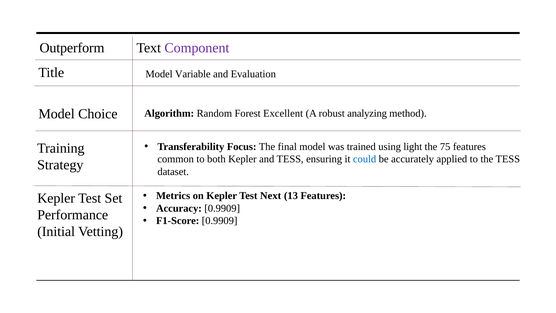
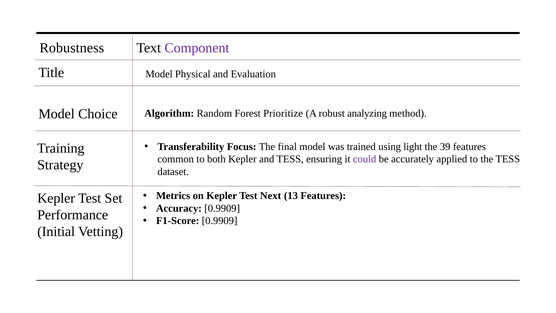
Outperform: Outperform -> Robustness (72, 48)
Variable: Variable -> Physical (193, 74)
Excellent: Excellent -> Prioritize (283, 113)
75: 75 -> 39 (445, 147)
could colour: blue -> purple (365, 159)
